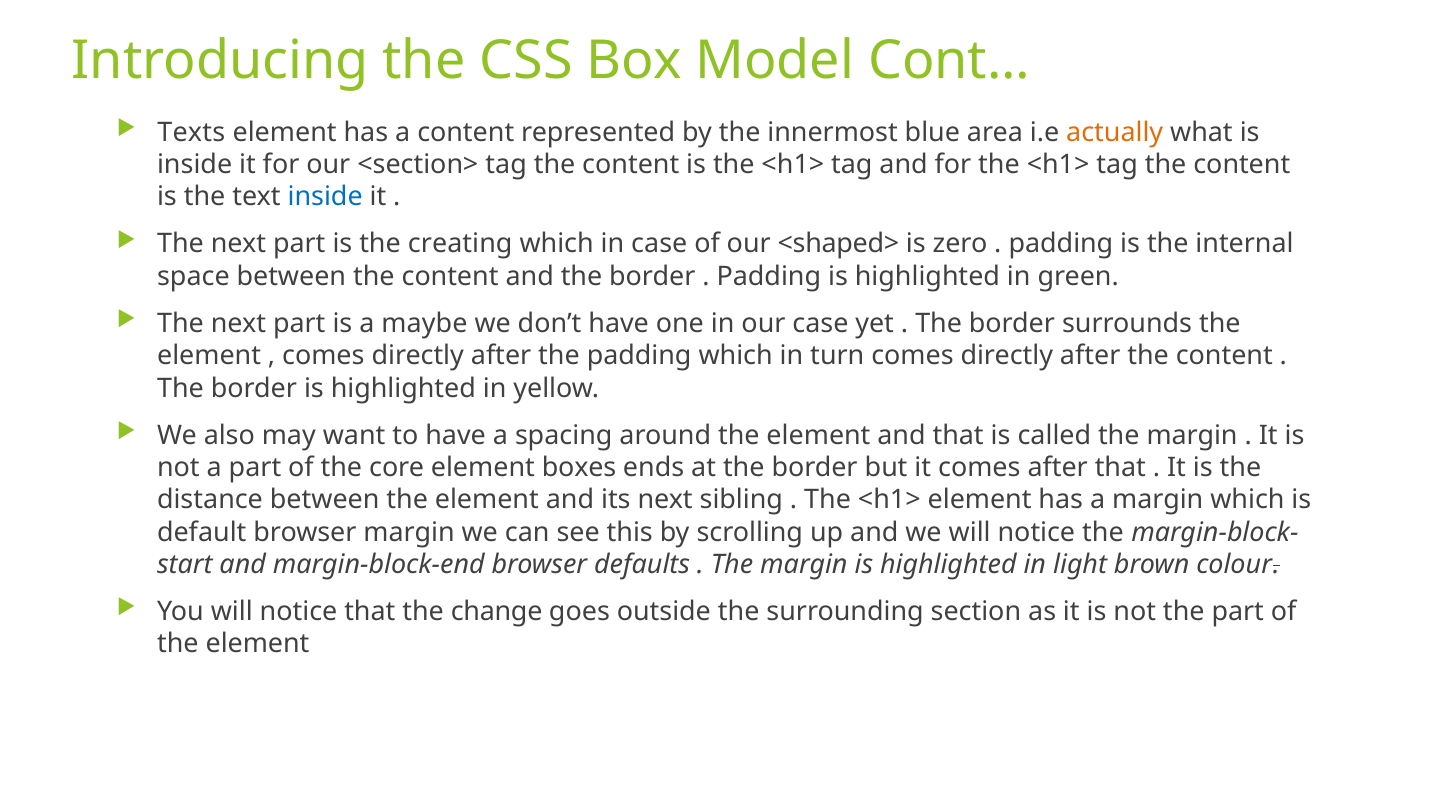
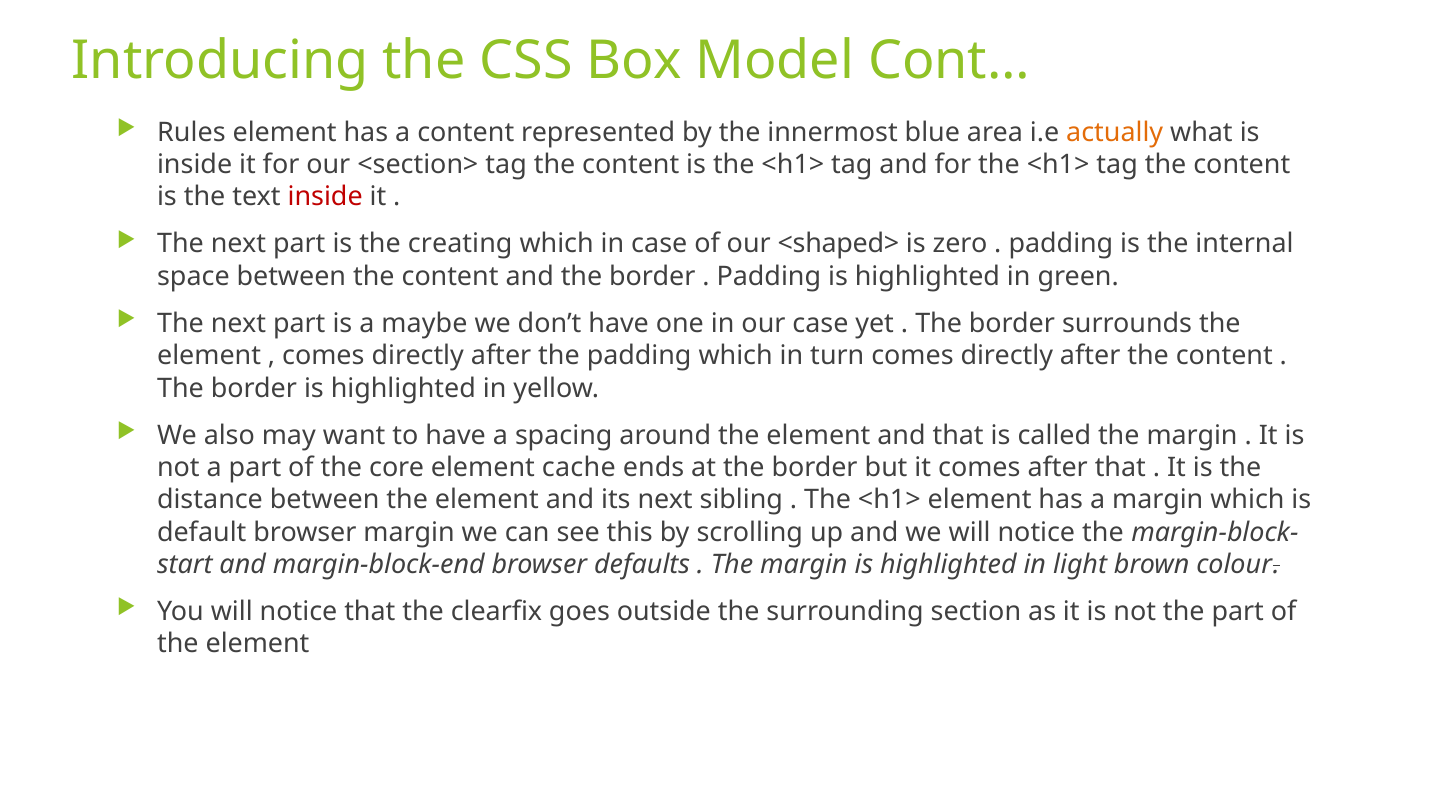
Texts: Texts -> Rules (191, 132)
inside colour: blue -> red (325, 197)
boxes: boxes -> cache (579, 468)
change: change -> clearfix (497, 612)
